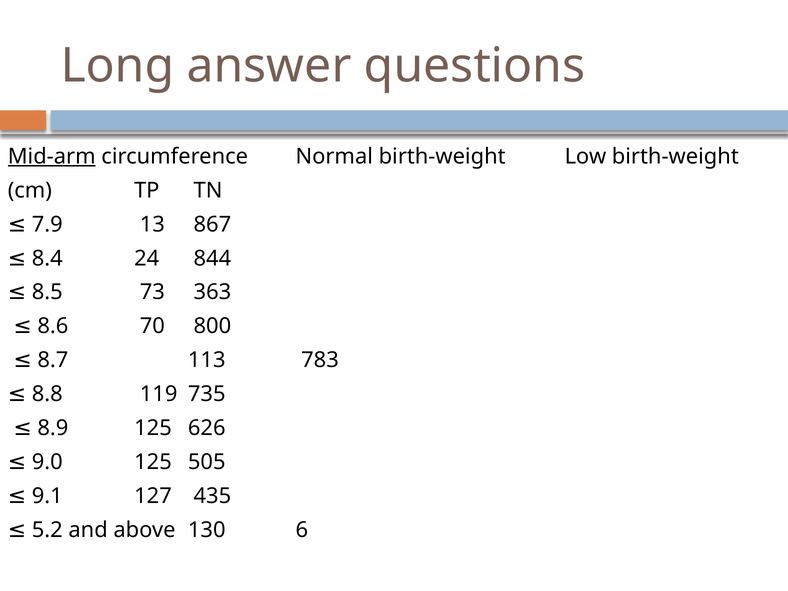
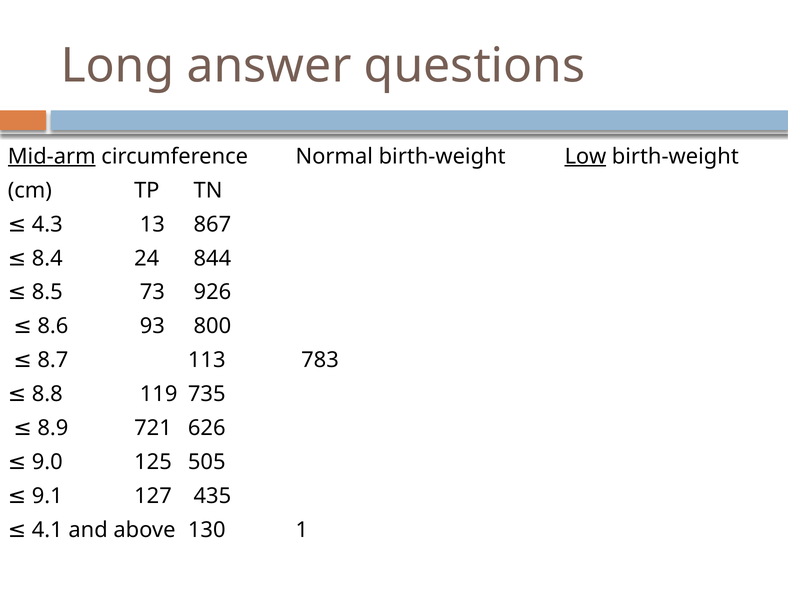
Low underline: none -> present (585, 156)
7.9: 7.9 -> 4.3 (47, 224)
363: 363 -> 926 (212, 292)
70: 70 -> 93 (152, 326)
8.9 125: 125 -> 721 (153, 428)
5.2: 5.2 -> 4.1 (47, 530)
6: 6 -> 1 (302, 530)
